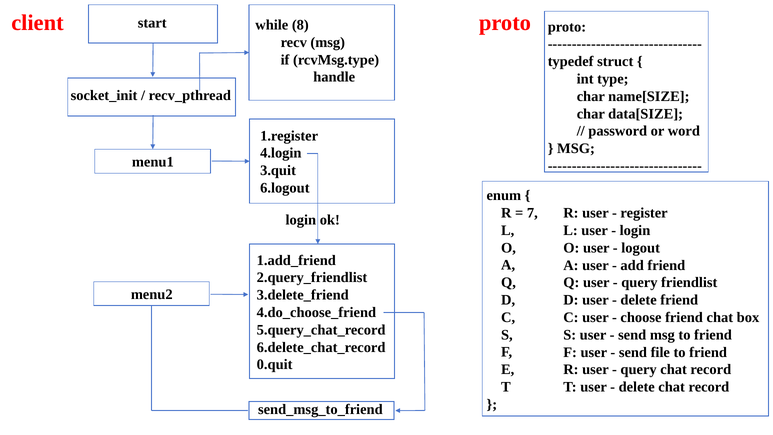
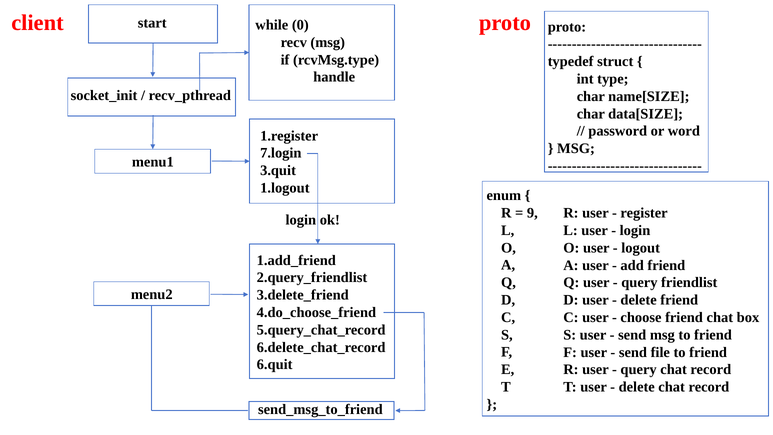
8: 8 -> 0 (300, 25)
4.login: 4.login -> 7.login (281, 153)
6.logout: 6.logout -> 1.logout (285, 188)
7: 7 -> 9 (532, 213)
0.quit: 0.quit -> 6.quit (275, 364)
